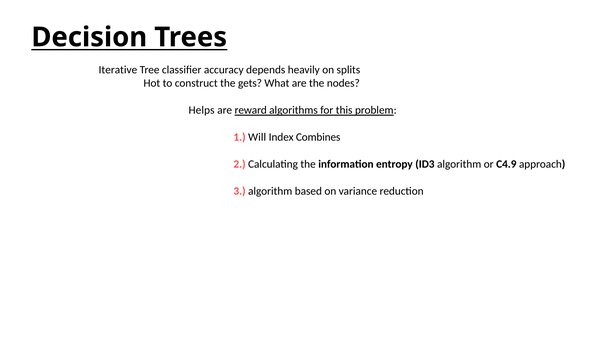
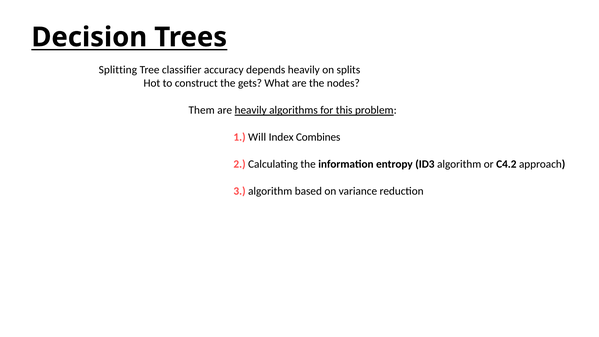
Iterative: Iterative -> Splitting (118, 70)
Helps: Helps -> Them (202, 110)
are reward: reward -> heavily (251, 110)
C4.9: C4.9 -> C4.2 (506, 164)
